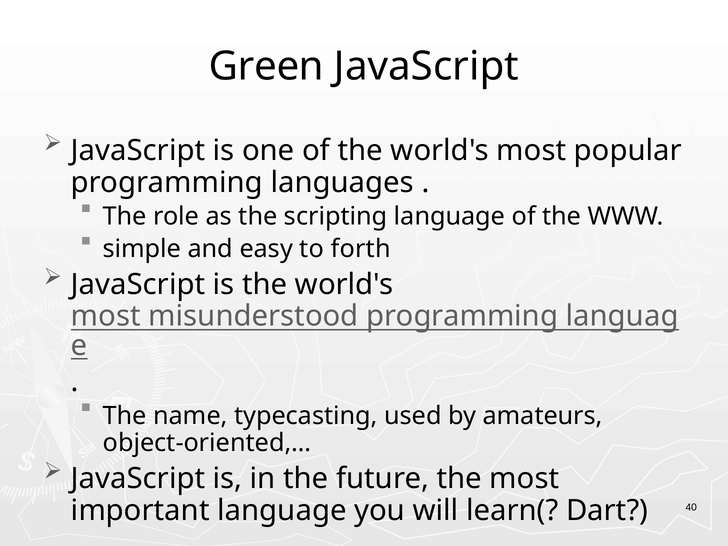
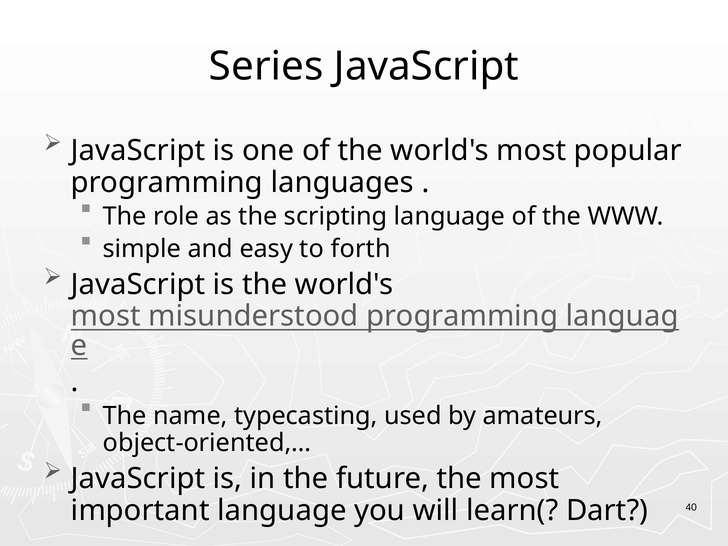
Green: Green -> Series (266, 67)
